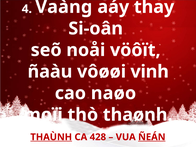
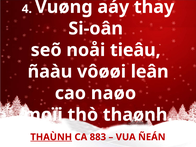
Vaàng: Vaàng -> Vuøng (64, 7)
vöôït: vöôït -> tieâu (135, 50)
vinh: vinh -> leân (150, 72)
428: 428 -> 883 (98, 137)
ÑEÁN underline: present -> none (152, 137)
